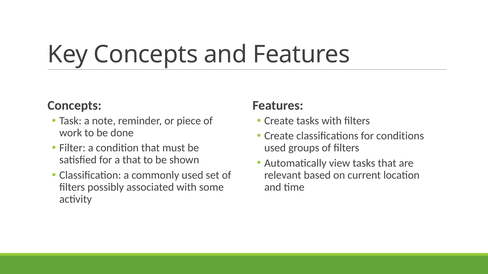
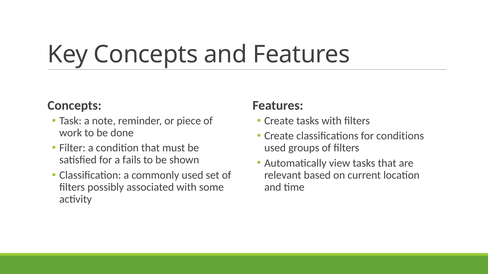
a that: that -> fails (132, 160)
